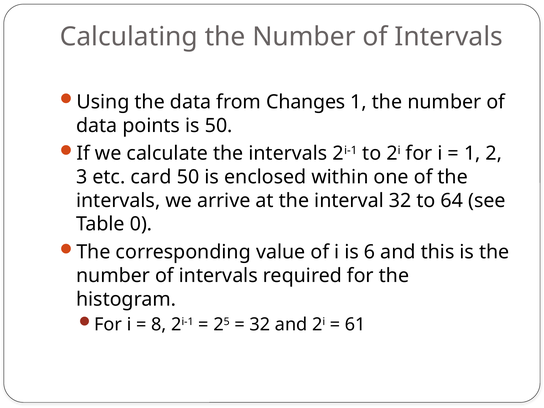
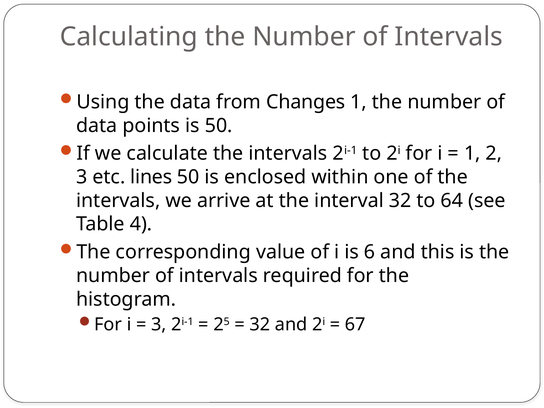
card: card -> lines (151, 177)
0: 0 -> 4 (141, 224)
8: 8 -> 3 (159, 325)
61: 61 -> 67 (355, 325)
